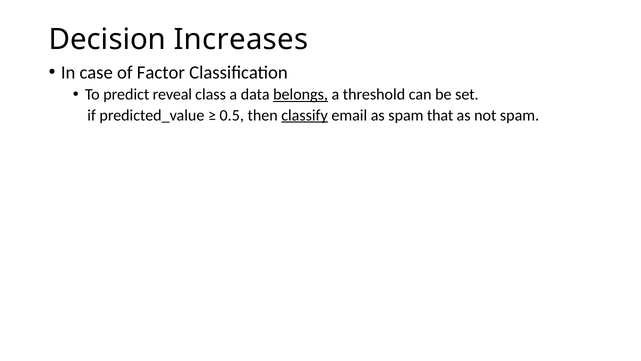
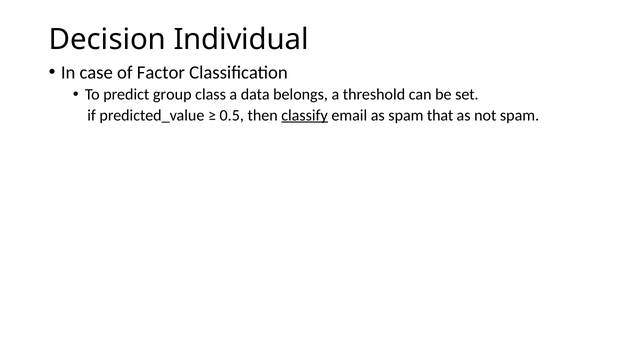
Increases: Increases -> Individual (241, 39)
reveal: reveal -> group (172, 94)
belongs underline: present -> none (301, 94)
